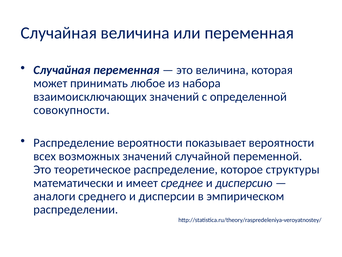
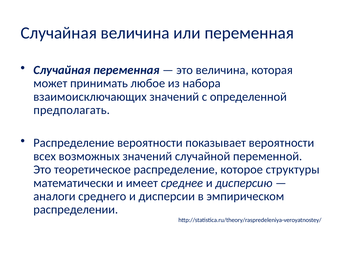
совокупности: совокупности -> предполагать (72, 110)
